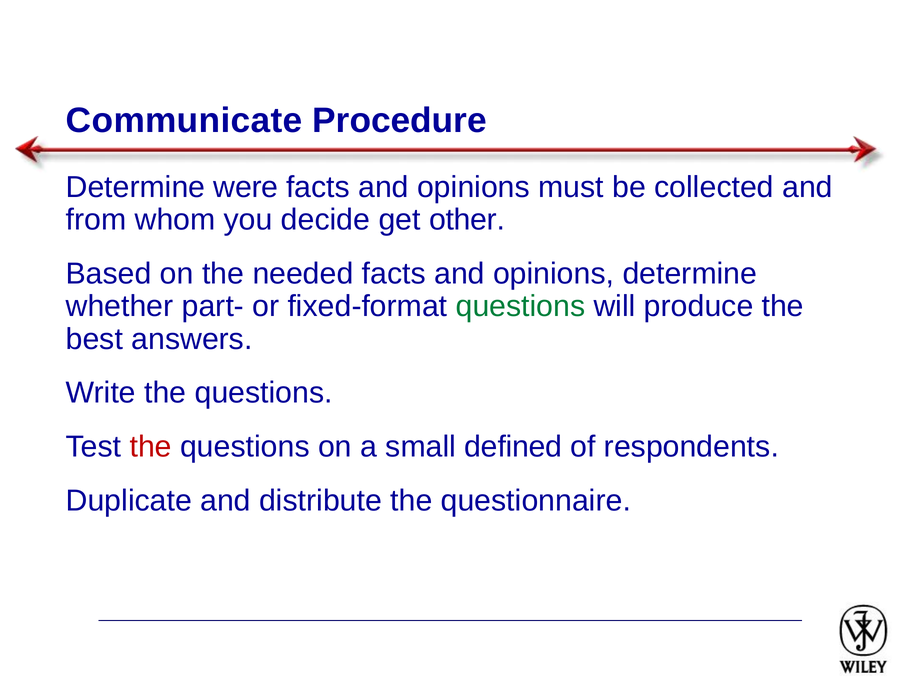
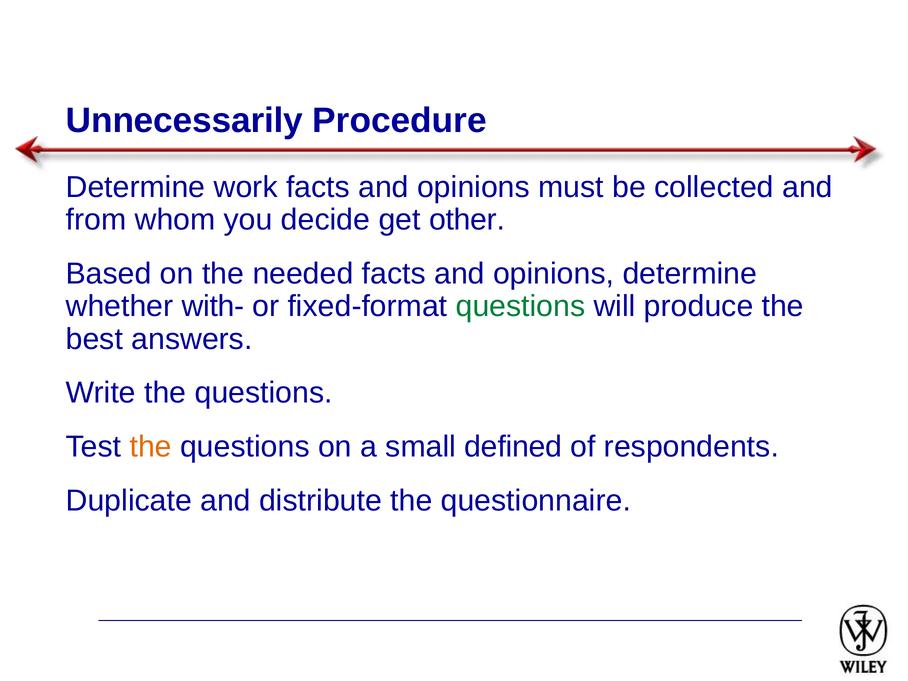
Communicate: Communicate -> Unnecessarily (184, 120)
were: were -> work (246, 187)
part-: part- -> with- (213, 306)
the colour: red -> orange (151, 447)
